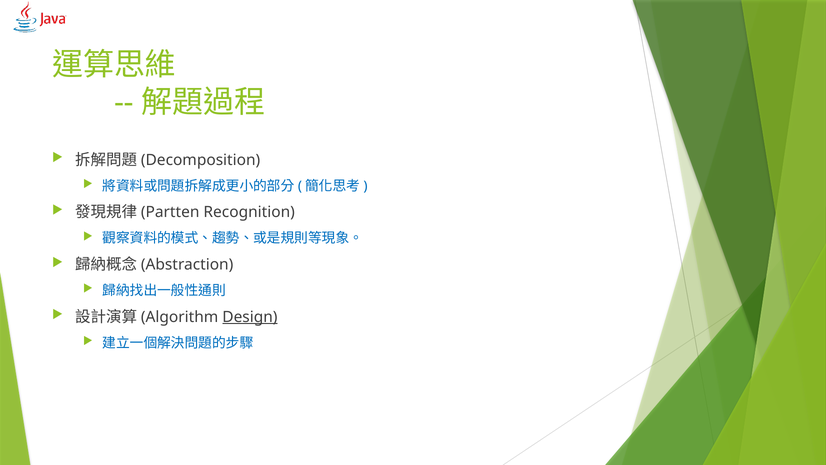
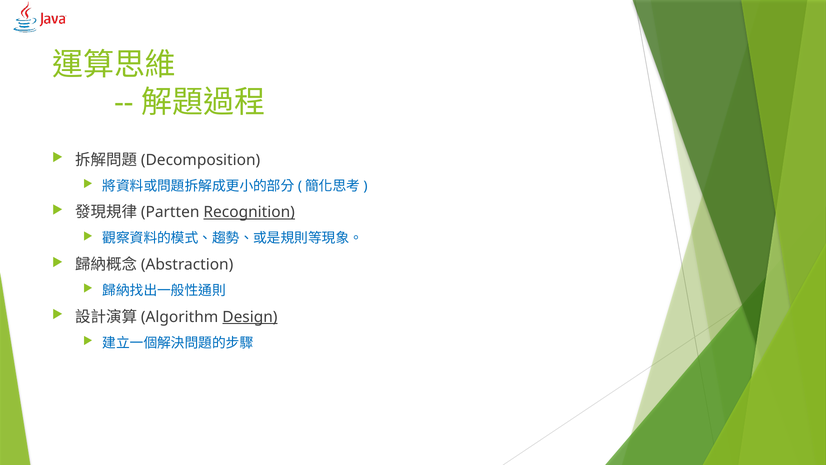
Recognition underline: none -> present (249, 212)
